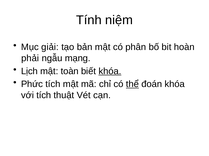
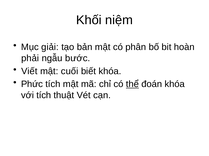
Tính: Tính -> Khối (89, 20)
mạng: mạng -> bước (78, 58)
Lịch: Lịch -> Viết (29, 71)
toàn: toàn -> cuối (70, 71)
khóa underline: present -> none (110, 71)
